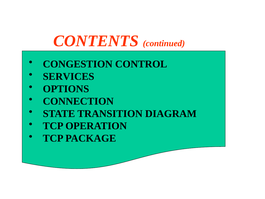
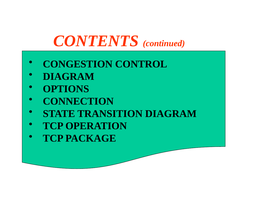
SERVICES: SERVICES -> DIAGRAM (69, 76)
